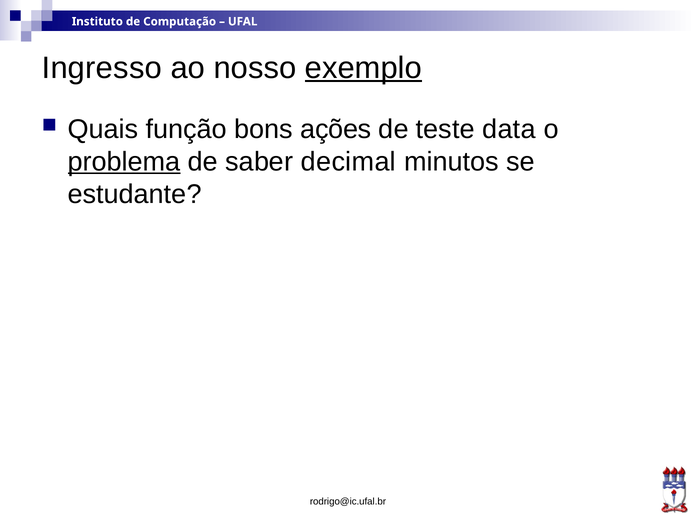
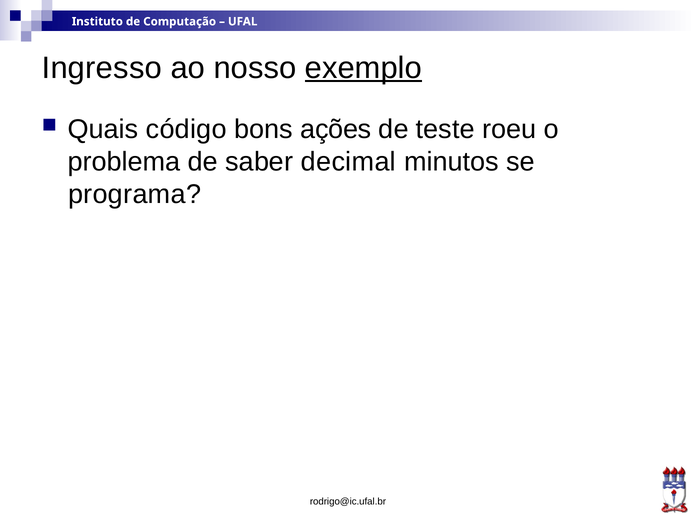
função: função -> código (186, 129)
data: data -> roeu (509, 129)
problema underline: present -> none (124, 162)
estudante: estudante -> programa (135, 194)
